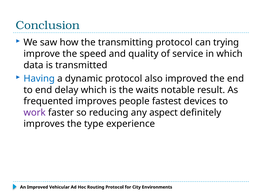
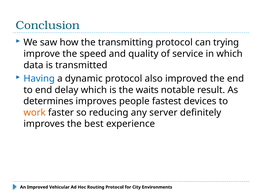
frequented: frequented -> determines (48, 101)
work colour: purple -> orange (35, 113)
aspect: aspect -> server (163, 113)
type: type -> best (94, 124)
